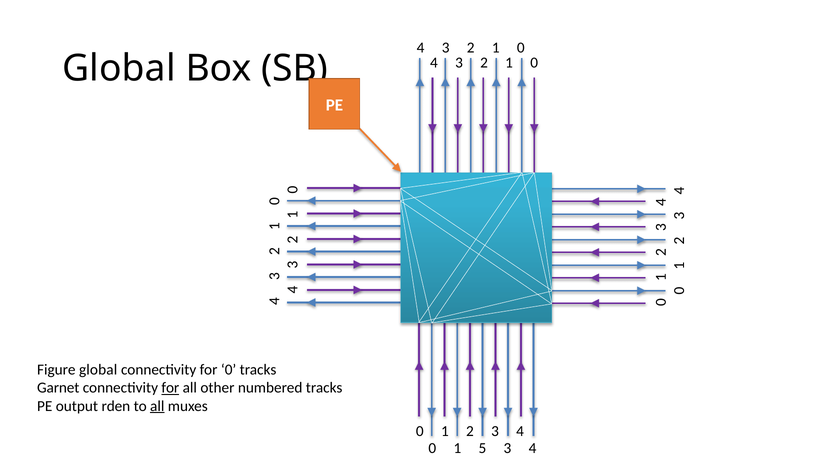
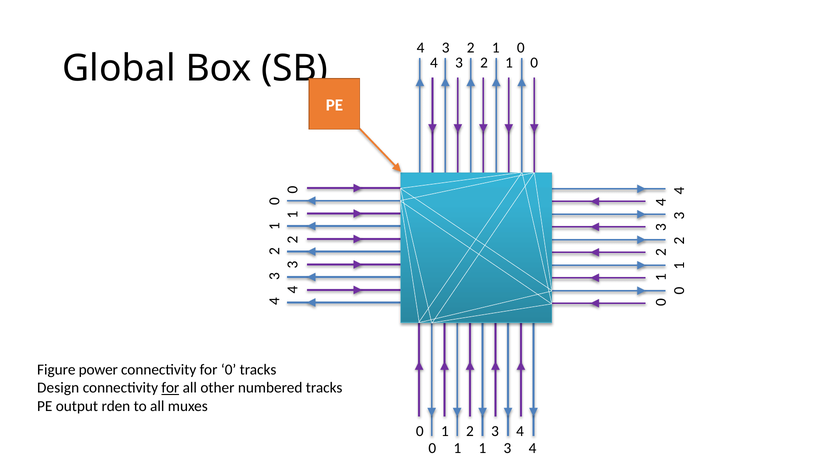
Figure global: global -> power (98, 369)
Garnet: Garnet -> Design (58, 388)
all underline: present -> none (157, 406)
1 5: 5 -> 1 (482, 448)
